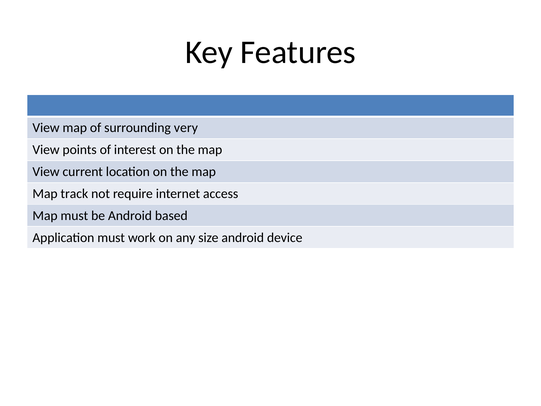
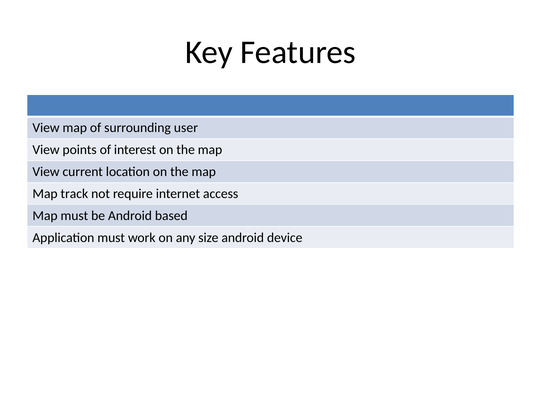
very: very -> user (186, 128)
